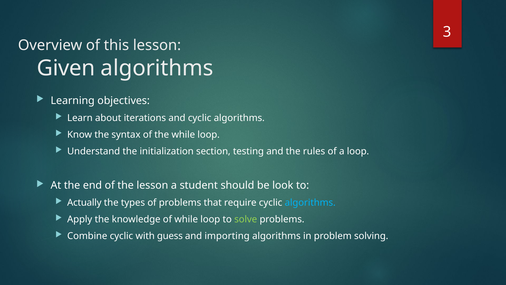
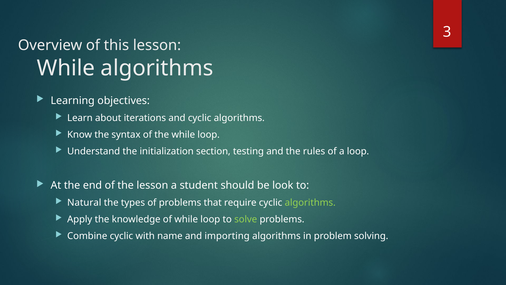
Given: Given -> While (66, 68)
Actually: Actually -> Natural (84, 202)
algorithms colour: light blue -> light green (310, 202)
guess: guess -> name (170, 236)
